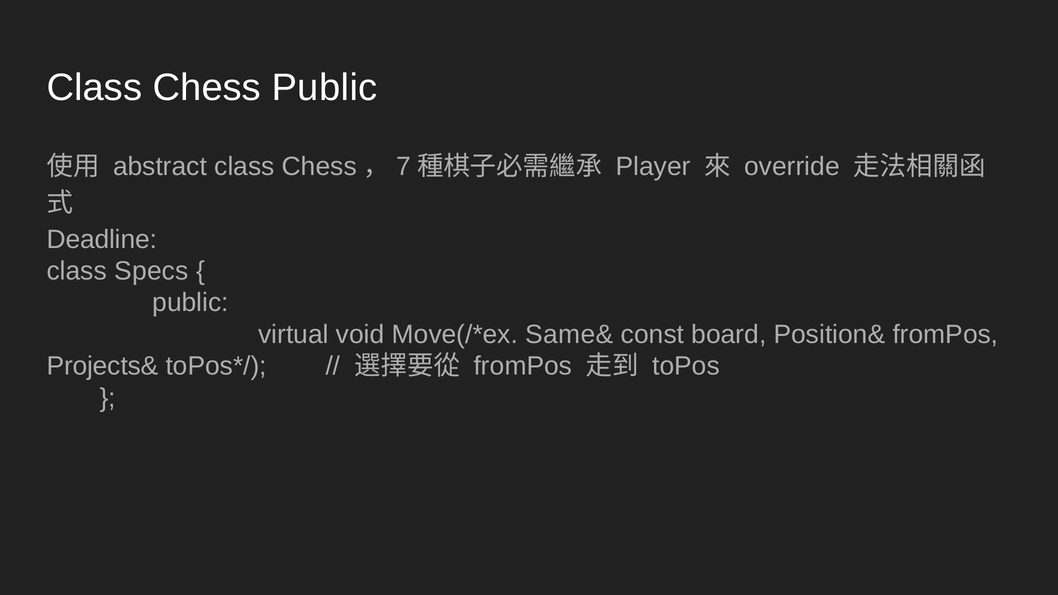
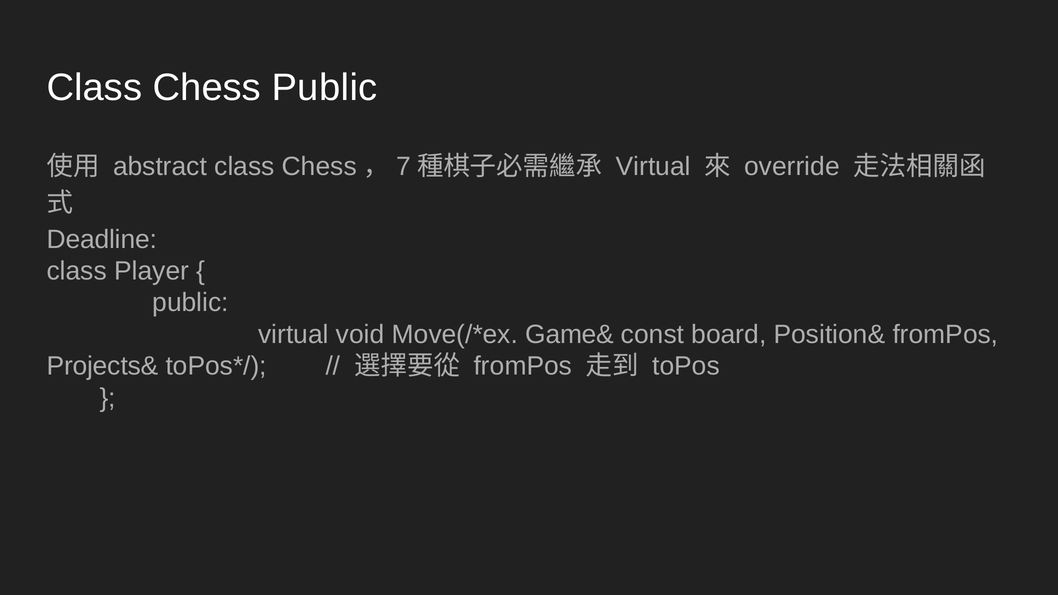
Player: Player -> Virtual (653, 166)
Specs: Specs -> Player (152, 271)
Same&: Same& -> Game& (570, 335)
